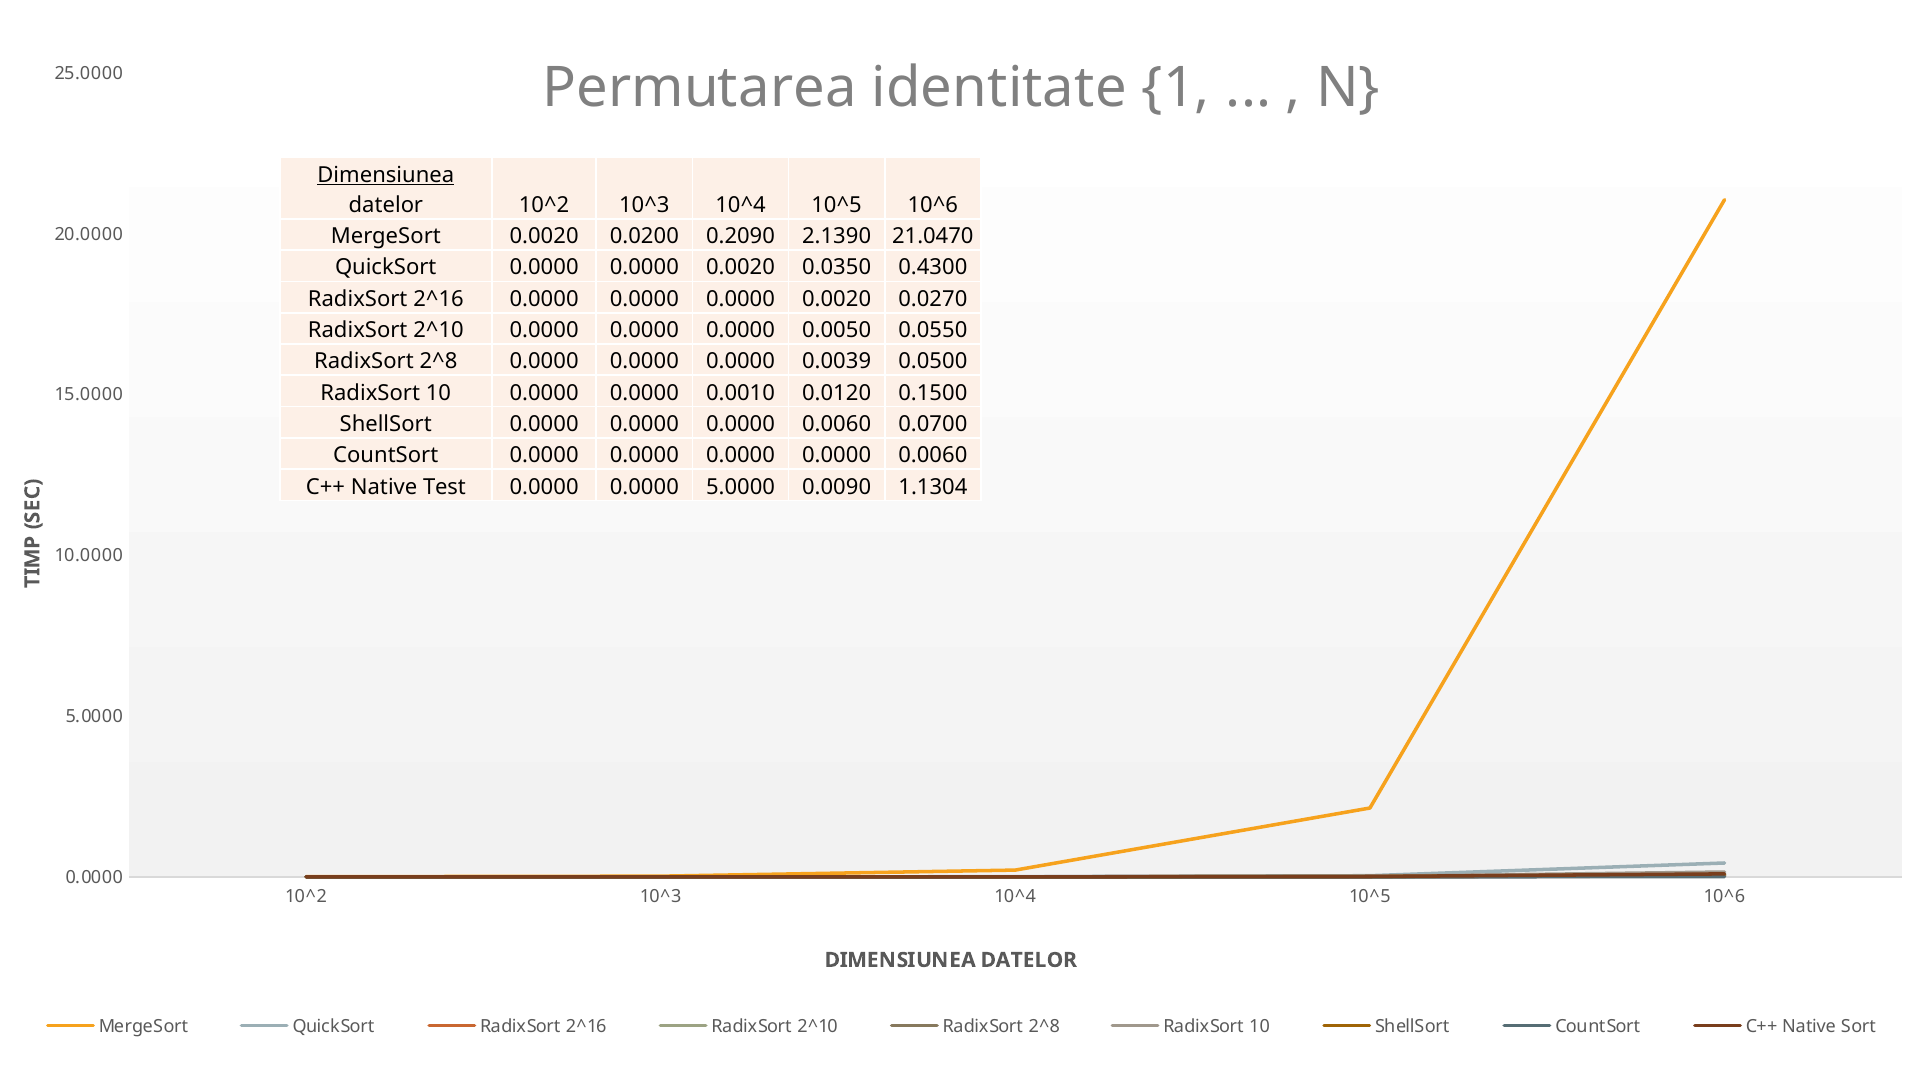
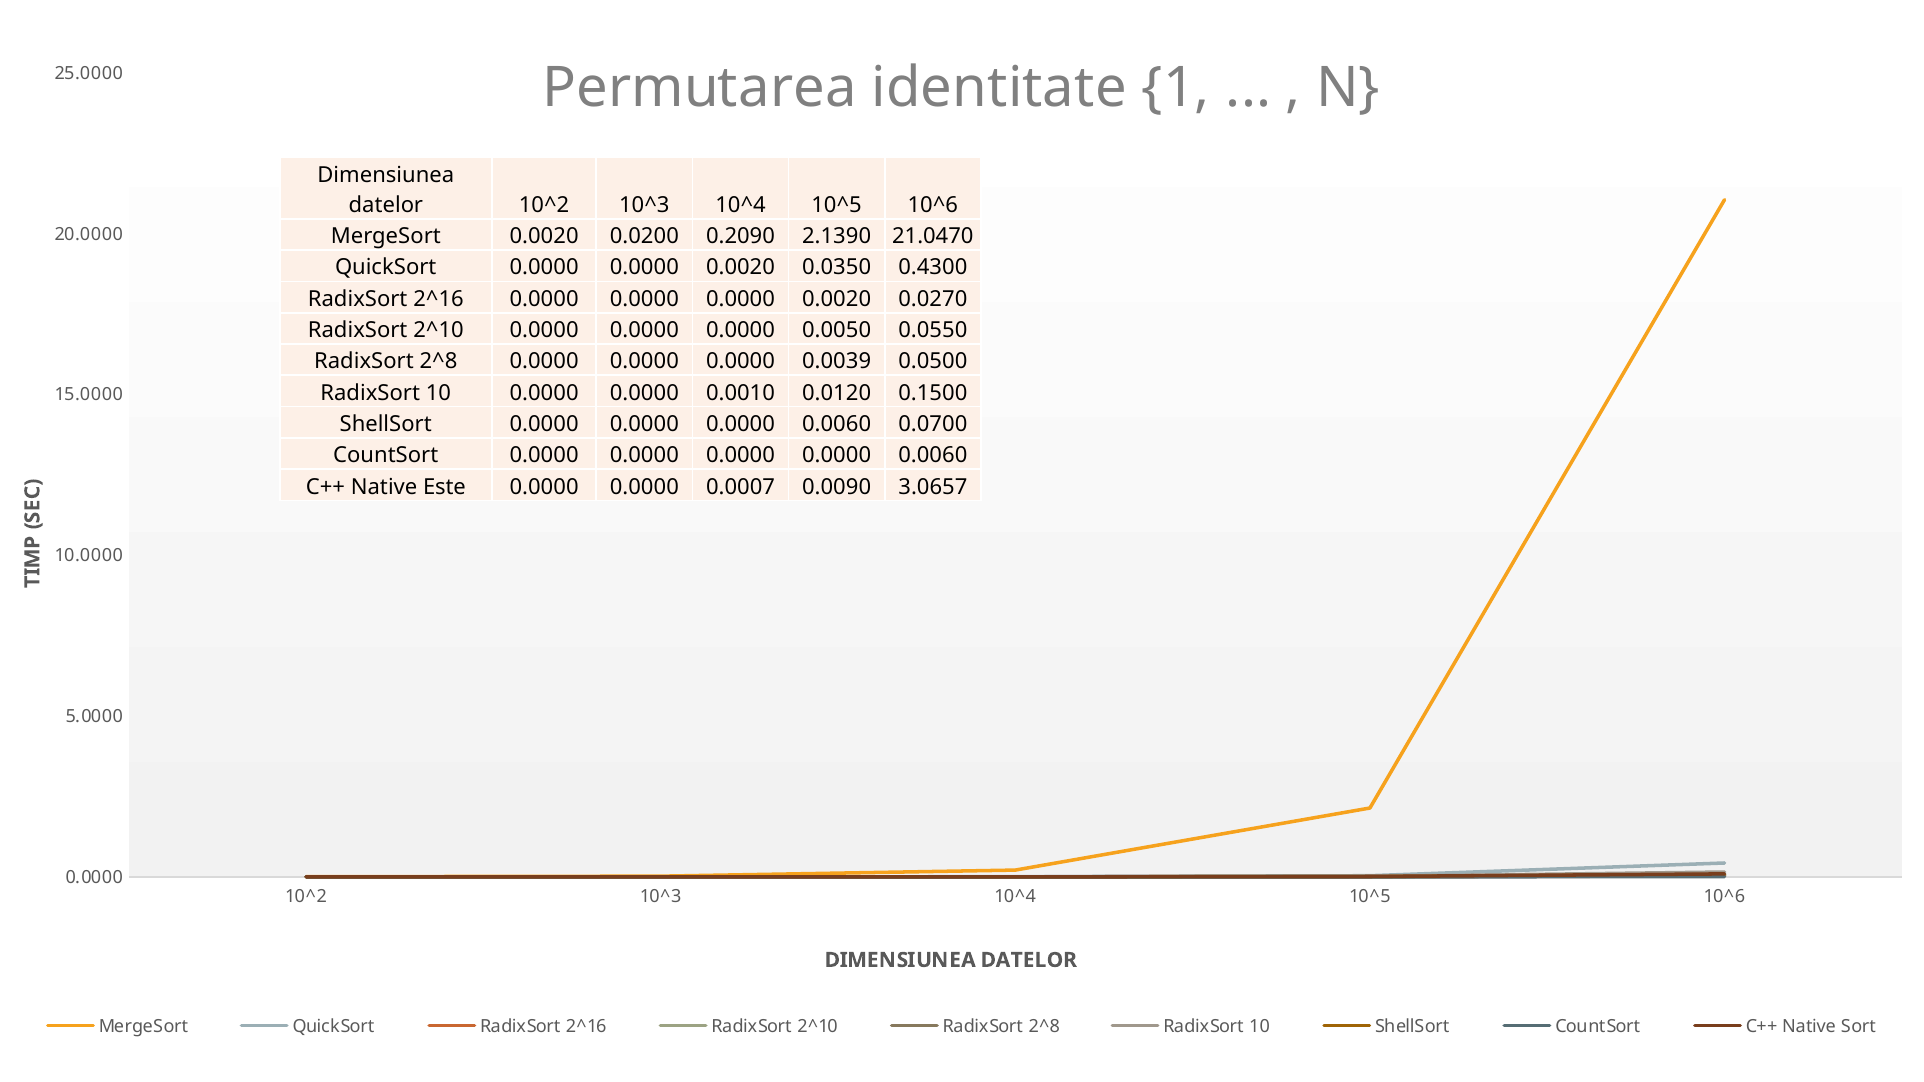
Dimensiunea underline: present -> none (386, 175)
Test: Test -> Este (444, 487)
0.0000 0.0000 5.0000: 5.0000 -> 0.0007 (741, 487)
1.1304: 1.1304 -> 3.0657 (933, 487)
